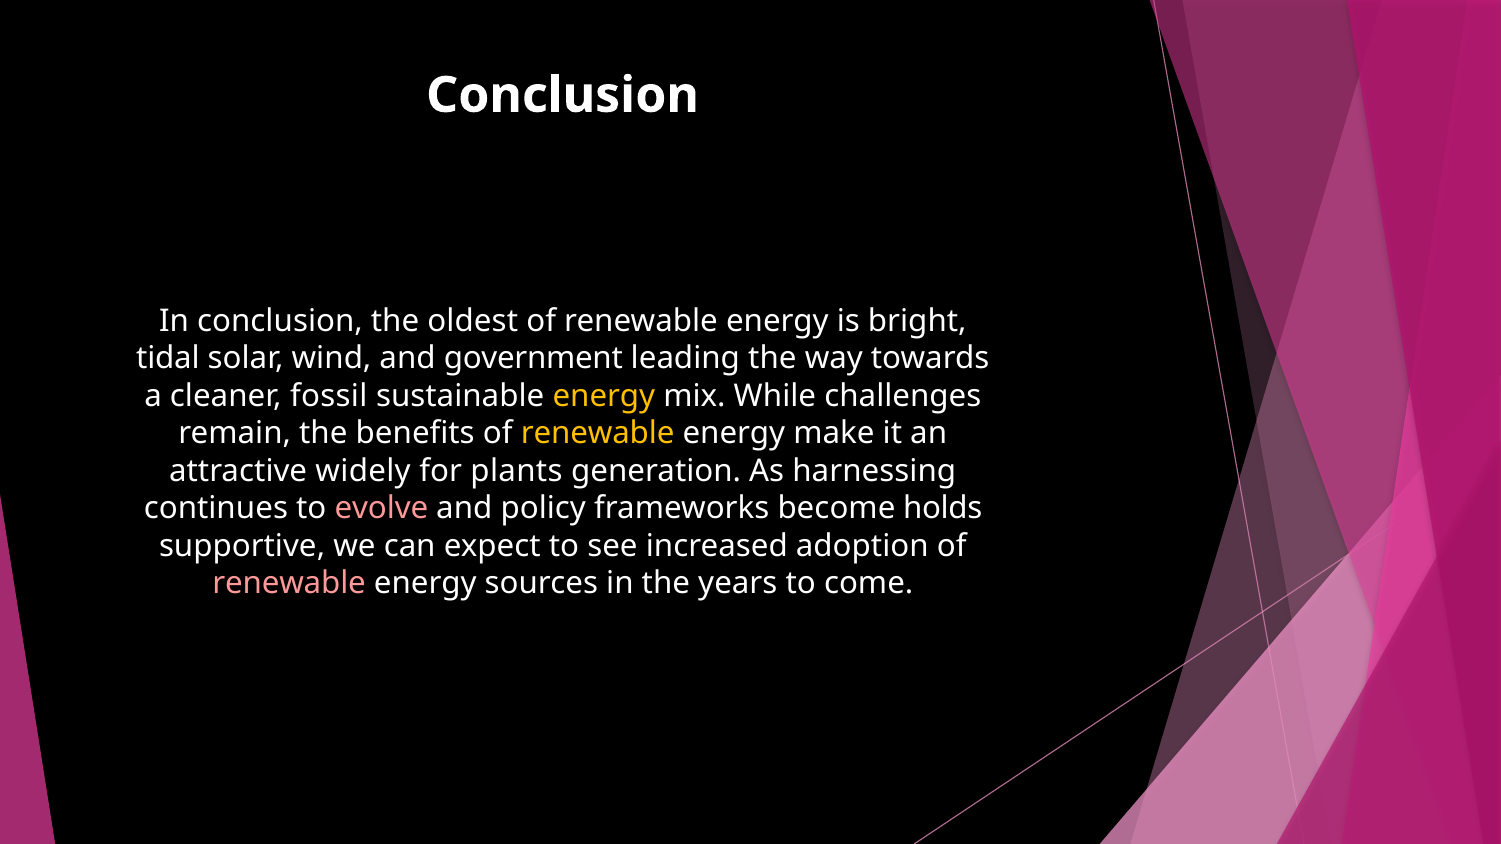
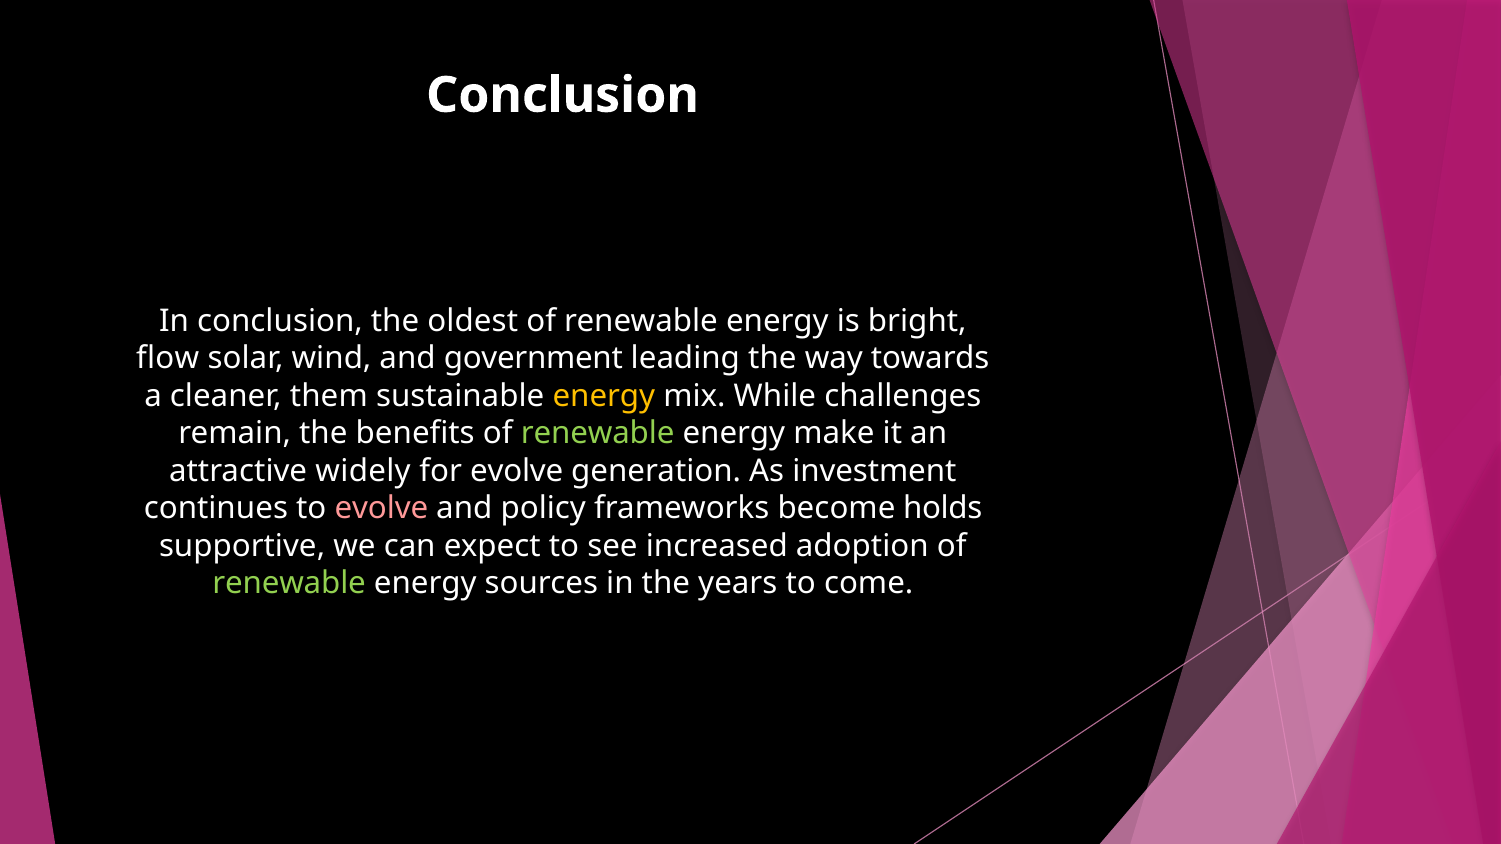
tidal: tidal -> flow (168, 359)
fossil: fossil -> them (329, 396)
renewable colour: yellow -> light green (598, 434)
for plants: plants -> evolve (517, 471)
harnessing: harnessing -> investment (874, 471)
renewable colour: pink -> light green (289, 584)
